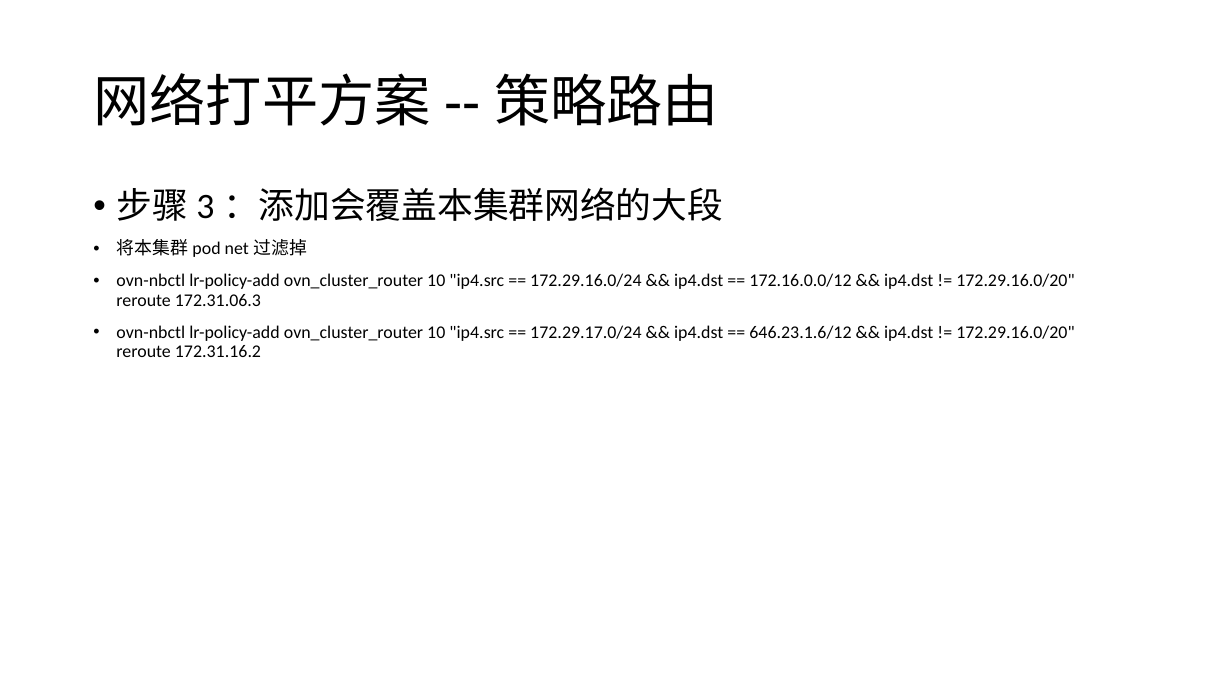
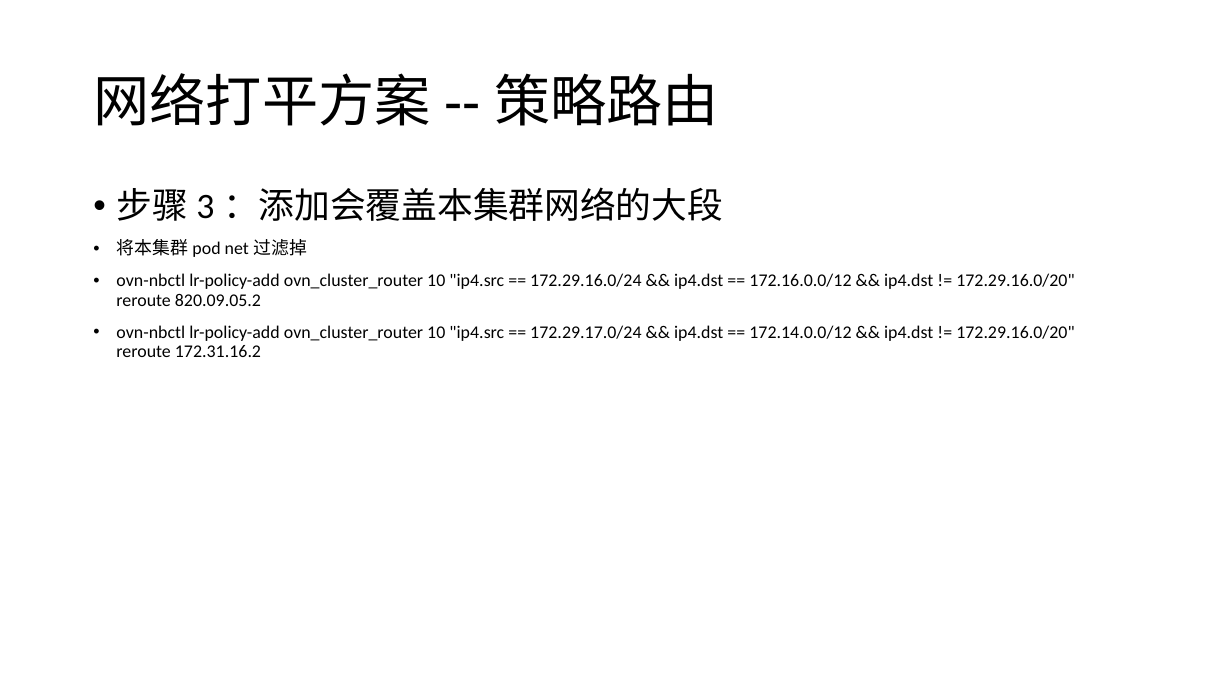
172.31.06.3: 172.31.06.3 -> 820.09.05.2 (218, 301)
646.23.1.6/12: 646.23.1.6/12 -> 172.14.0.0/12 (800, 333)
